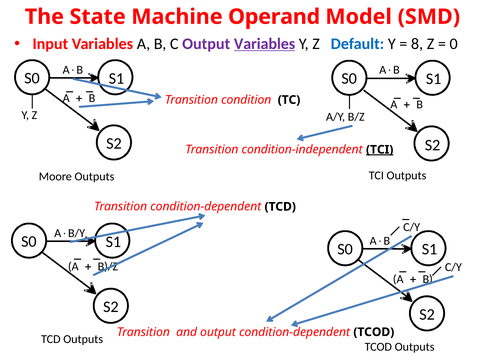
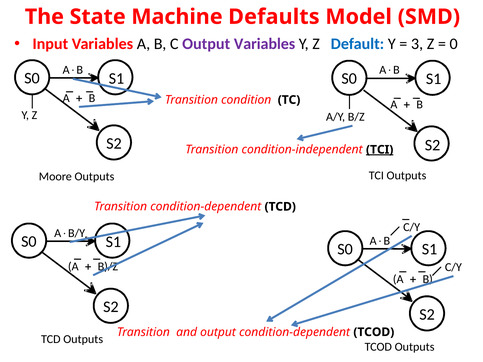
Operand: Operand -> Defaults (274, 17)
Variables underline: present -> none (265, 44)
8: 8 -> 3 (417, 44)
